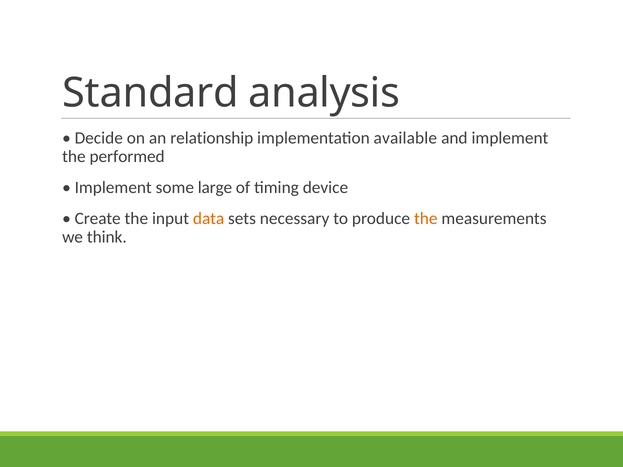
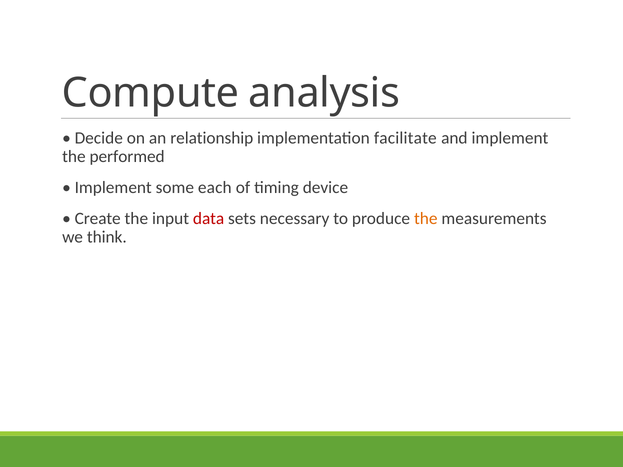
Standard: Standard -> Compute (151, 93)
available: available -> facilitate (405, 138)
large: large -> each (215, 188)
data colour: orange -> red (209, 218)
